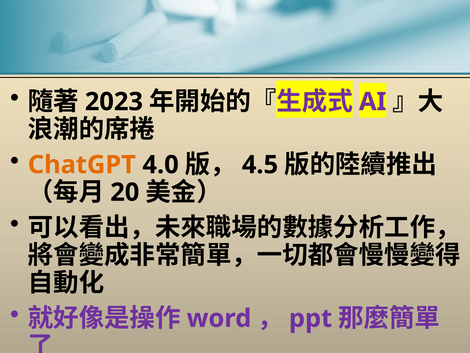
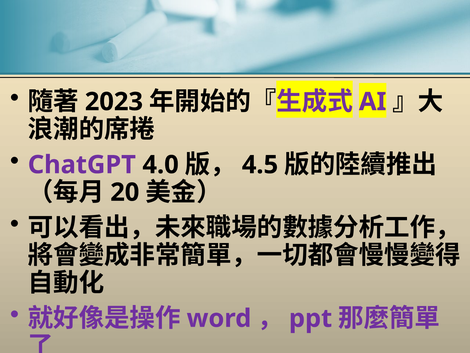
ChatGPT colour: orange -> purple (82, 165)
